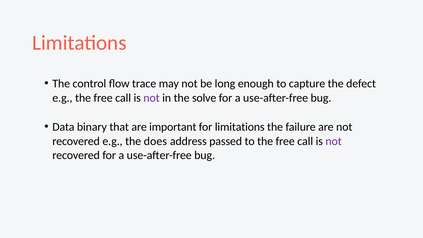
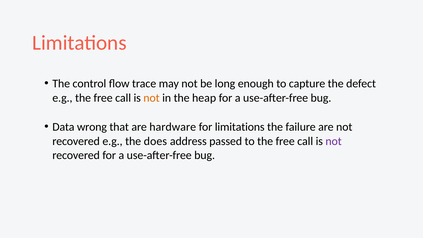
not colour: purple -> orange (152, 98)
solve: solve -> heap (204, 98)
binary: binary -> wrong (92, 127)
important: important -> hardware (173, 127)
